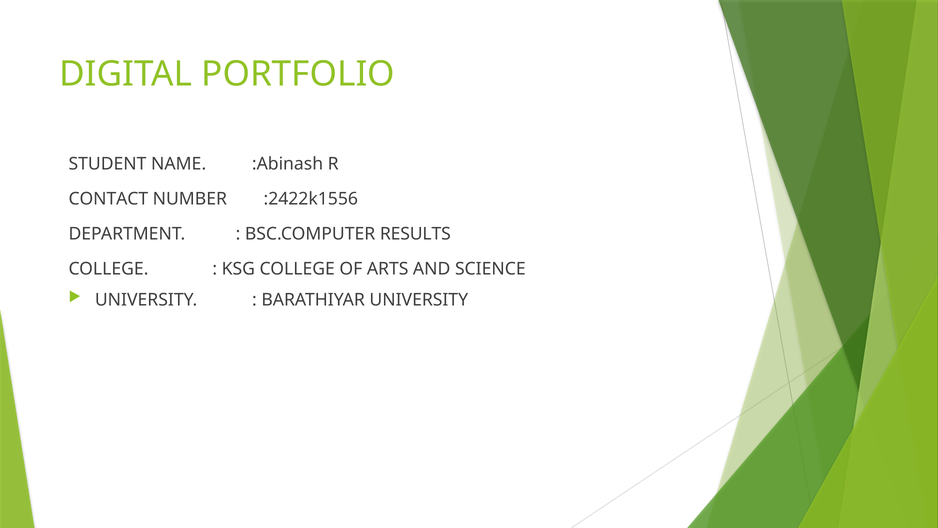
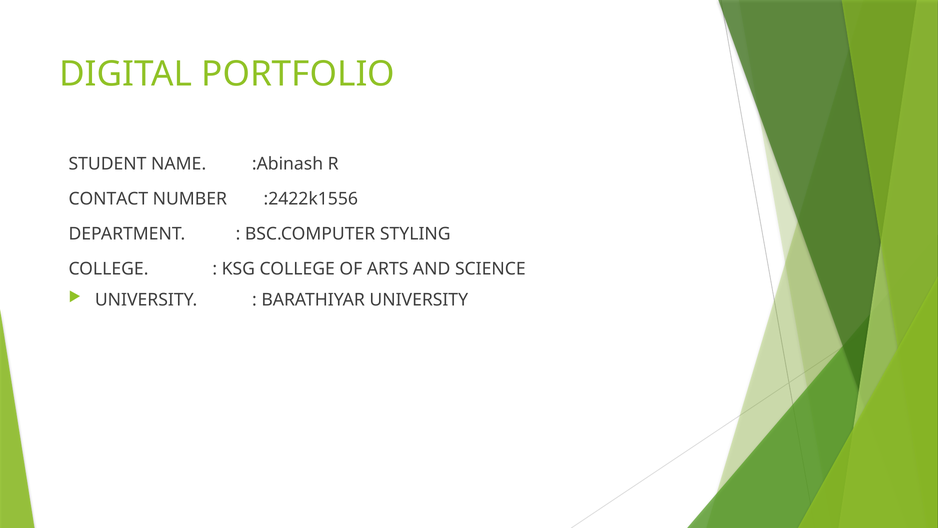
RESULTS: RESULTS -> STYLING (415, 234)
